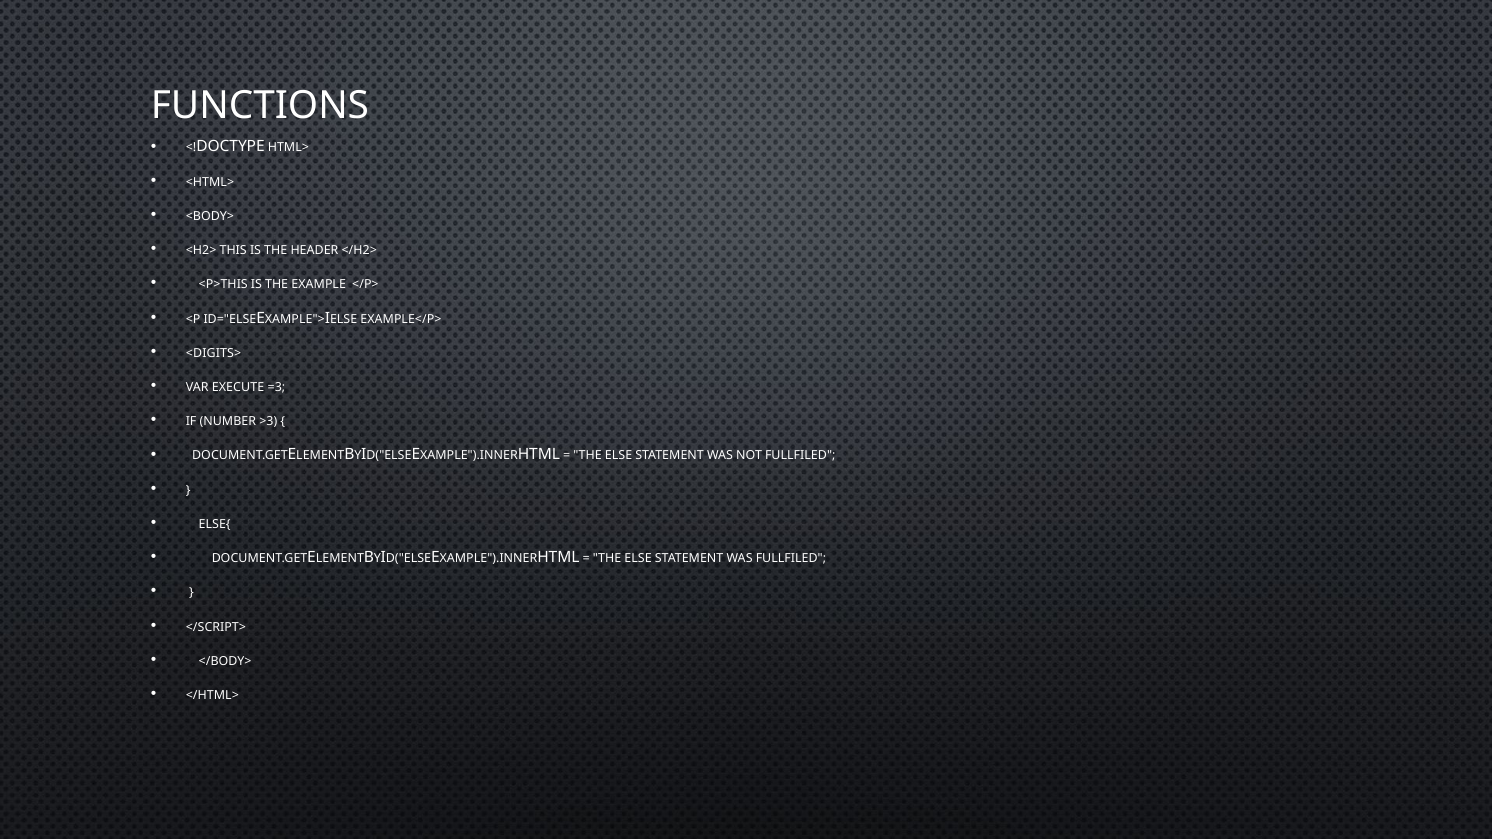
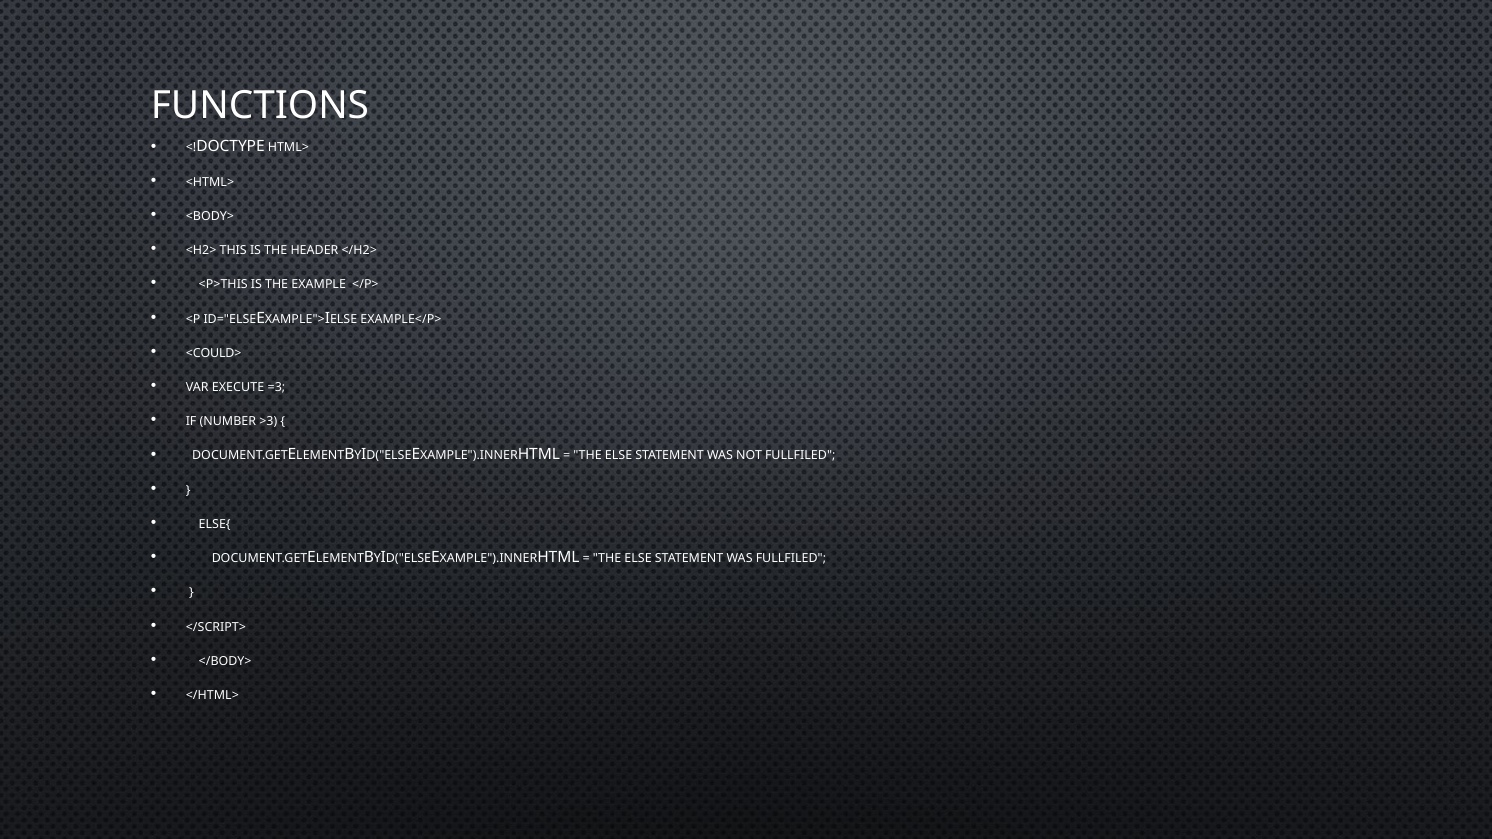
<DIGITS>: <DIGITS> -> <COULD> (214, 353)
